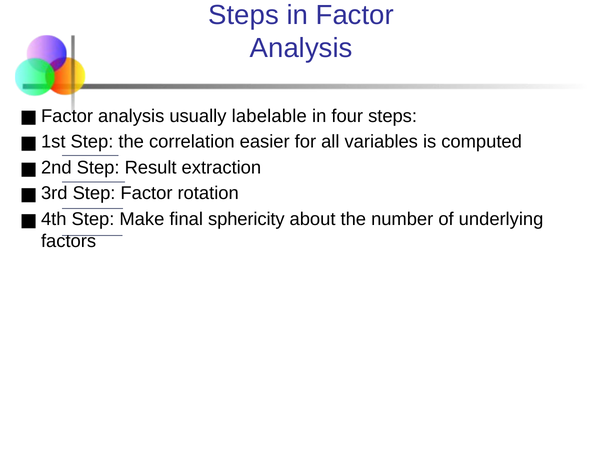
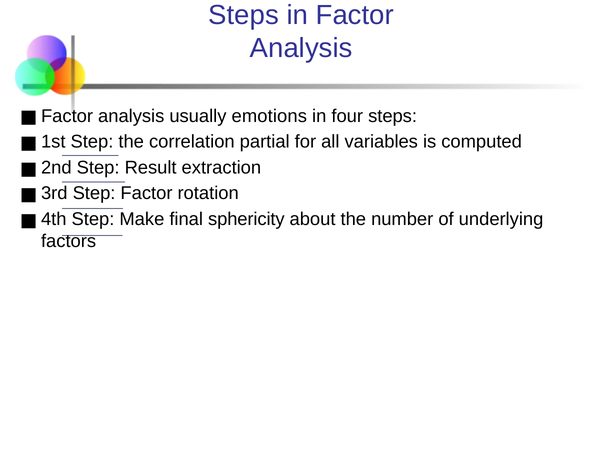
labelable: labelable -> emotions (269, 116)
easier: easier -> partial (265, 142)
